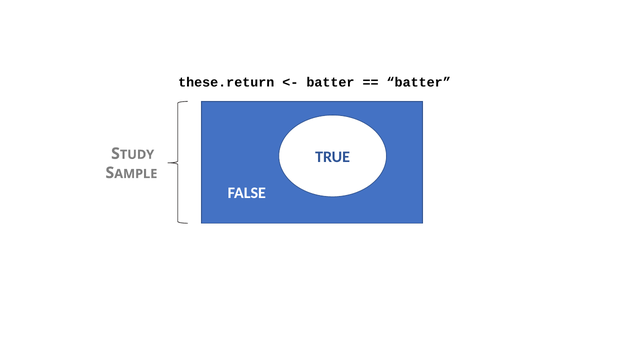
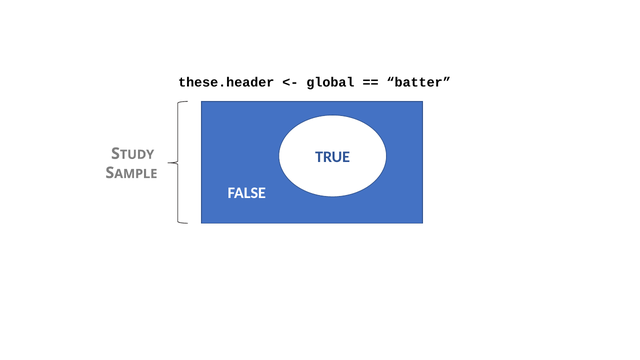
these.return: these.return -> these.header (226, 82)
batter: batter -> global (330, 82)
